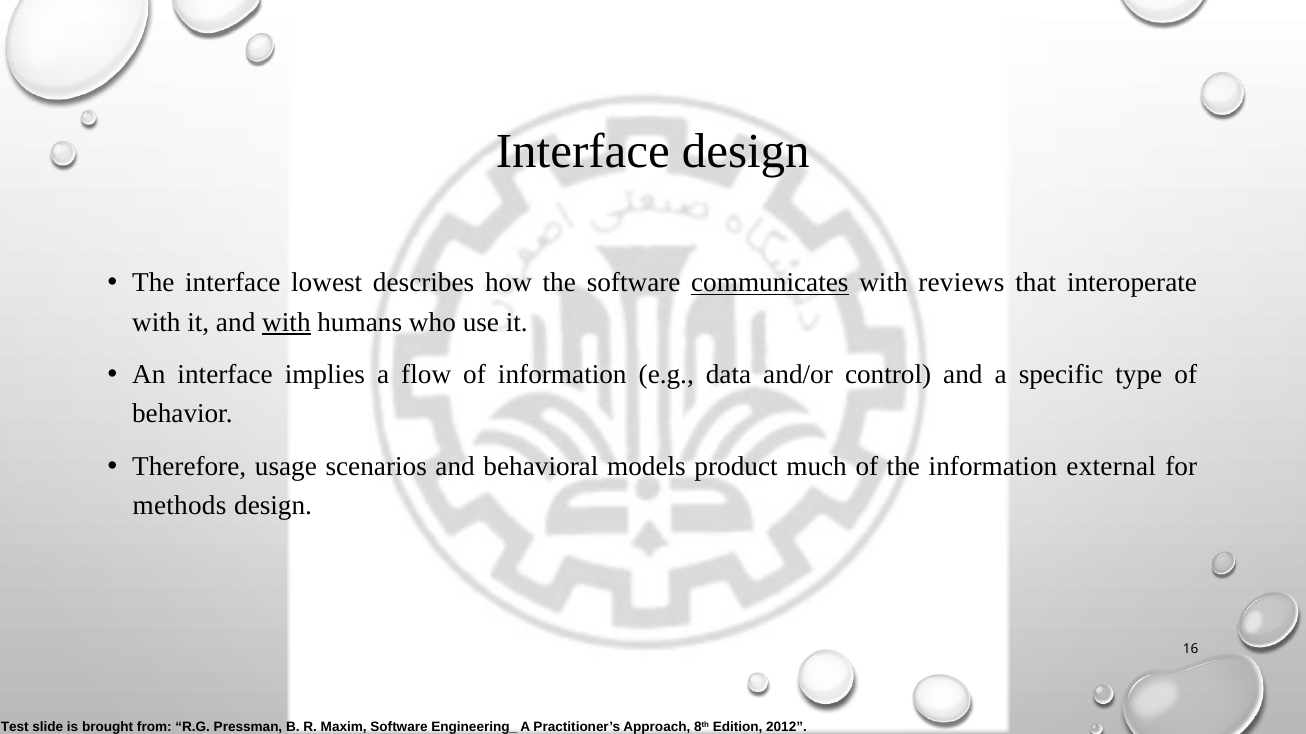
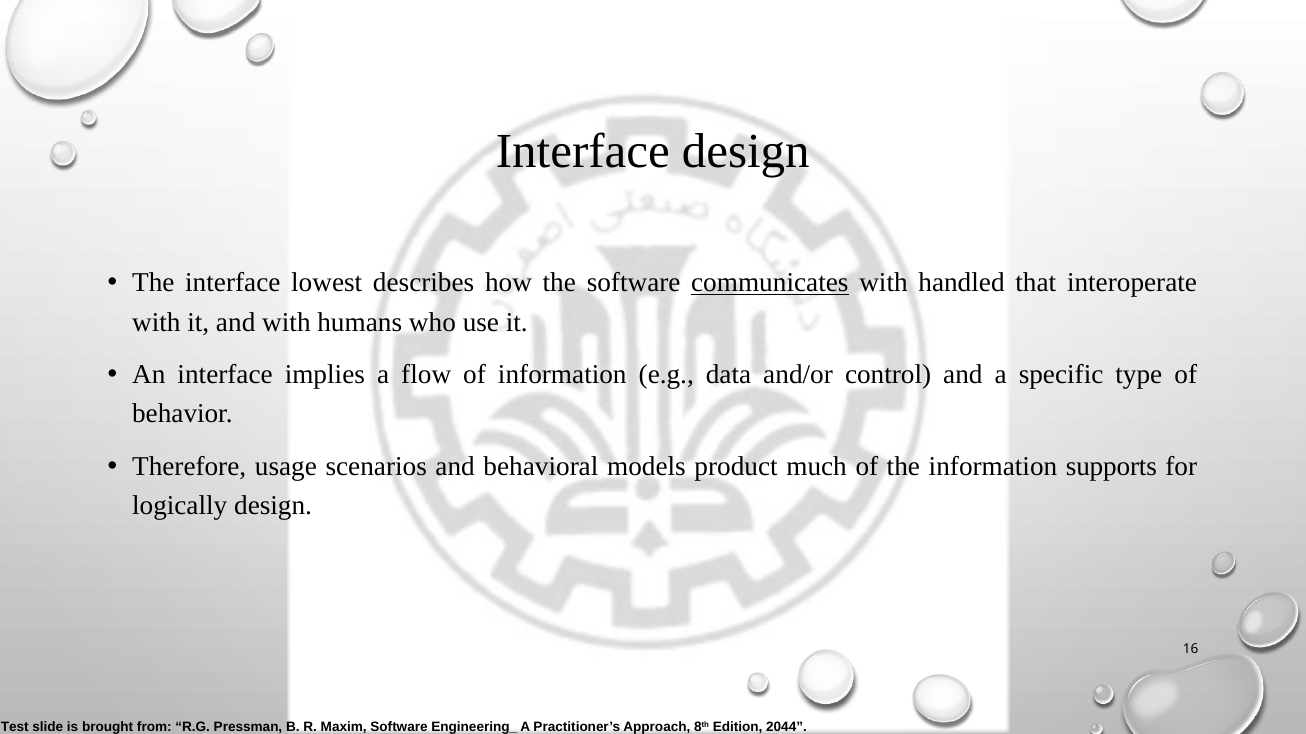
reviews: reviews -> handled (962, 283)
with underline: present -> none (286, 322)
external: external -> supports (1111, 467)
methods: methods -> logically (180, 506)
2012: 2012 -> 2044 (787, 727)
